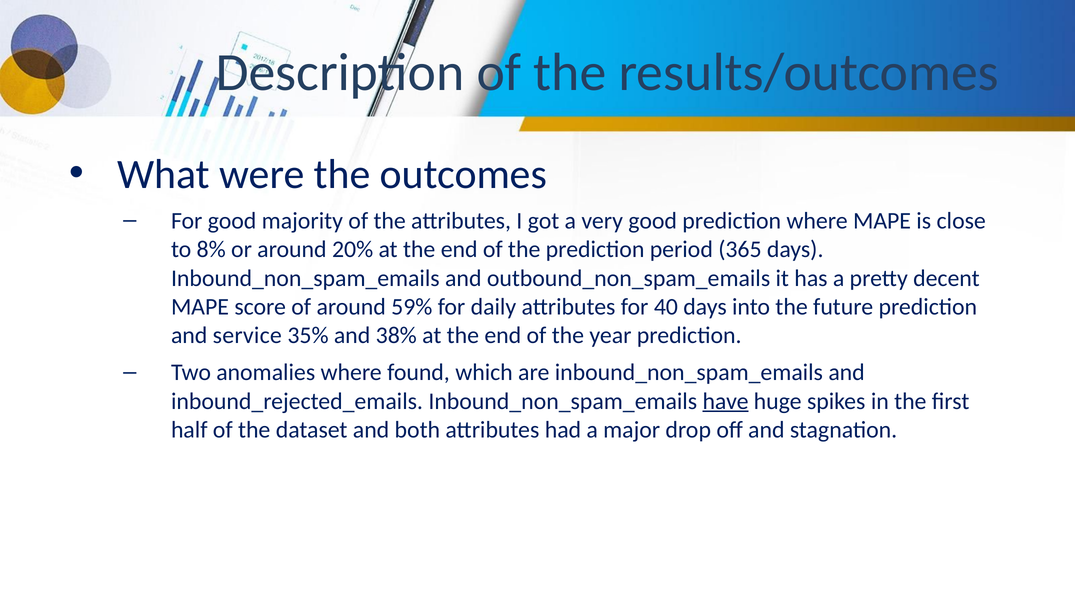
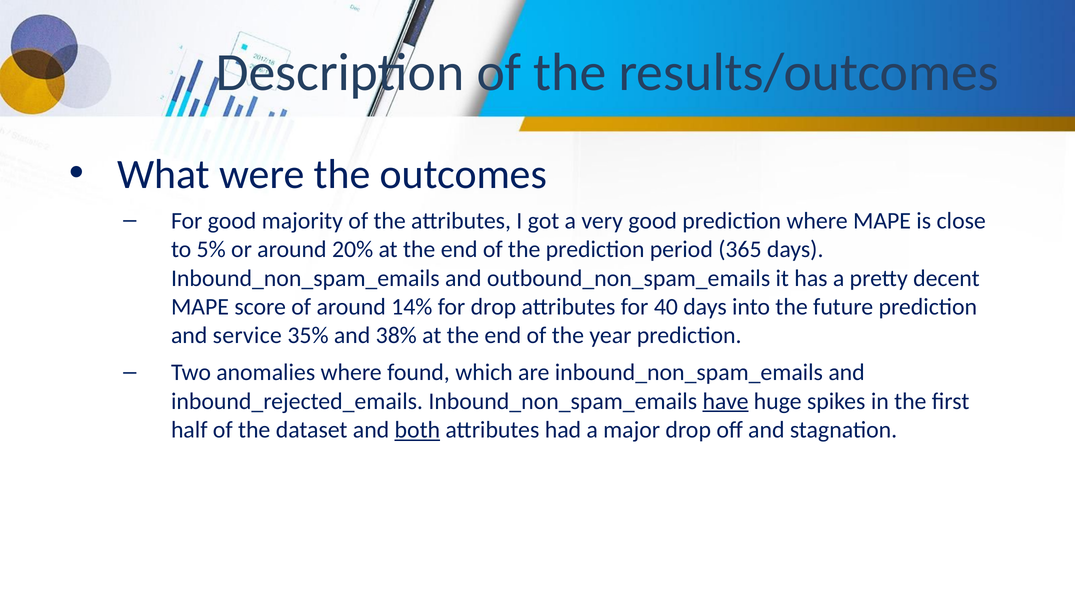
8%: 8% -> 5% (211, 249)
59%: 59% -> 14% (412, 307)
for daily: daily -> drop (493, 307)
both underline: none -> present (417, 430)
